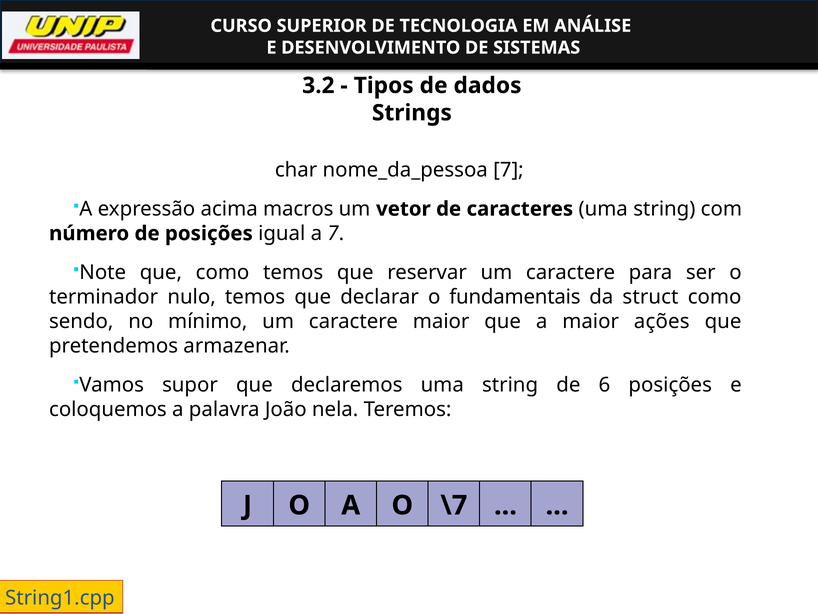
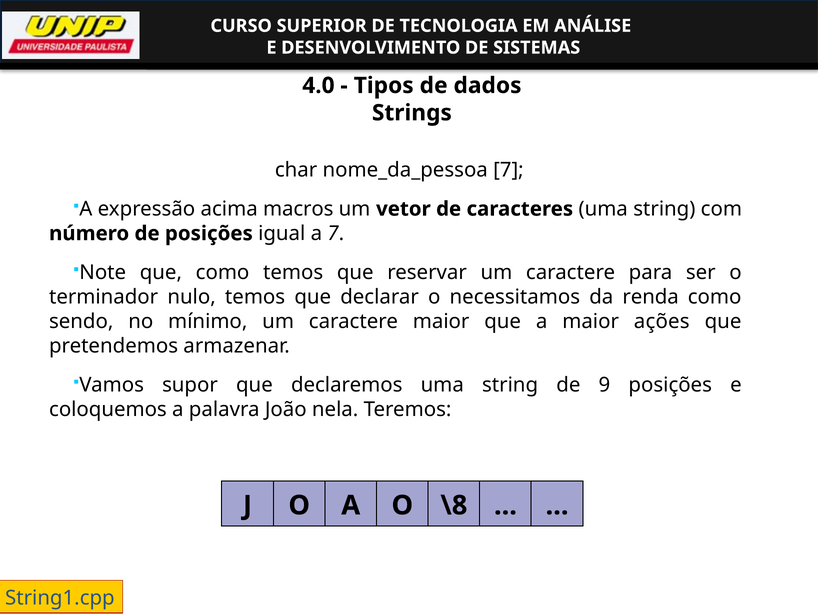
3.2: 3.2 -> 4.0 (318, 85)
fundamentais: fundamentais -> necessitamos (515, 297)
struct: struct -> renda (651, 297)
6: 6 -> 9 (604, 385)
\7: \7 -> \8 (454, 505)
